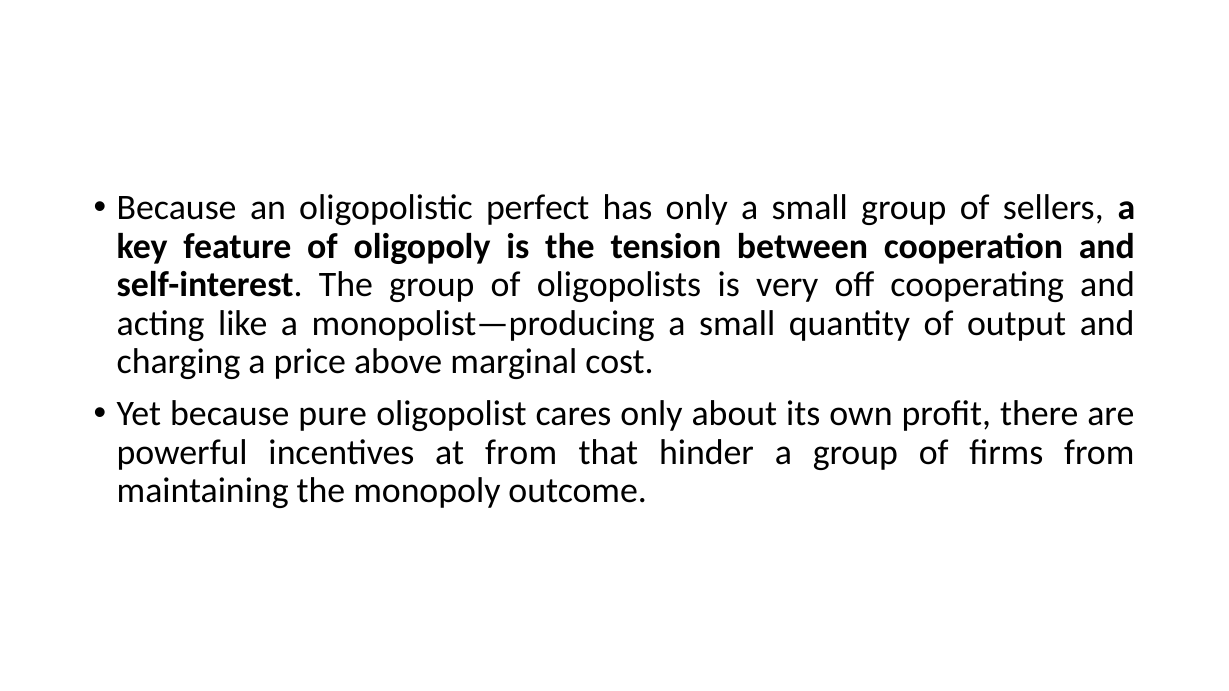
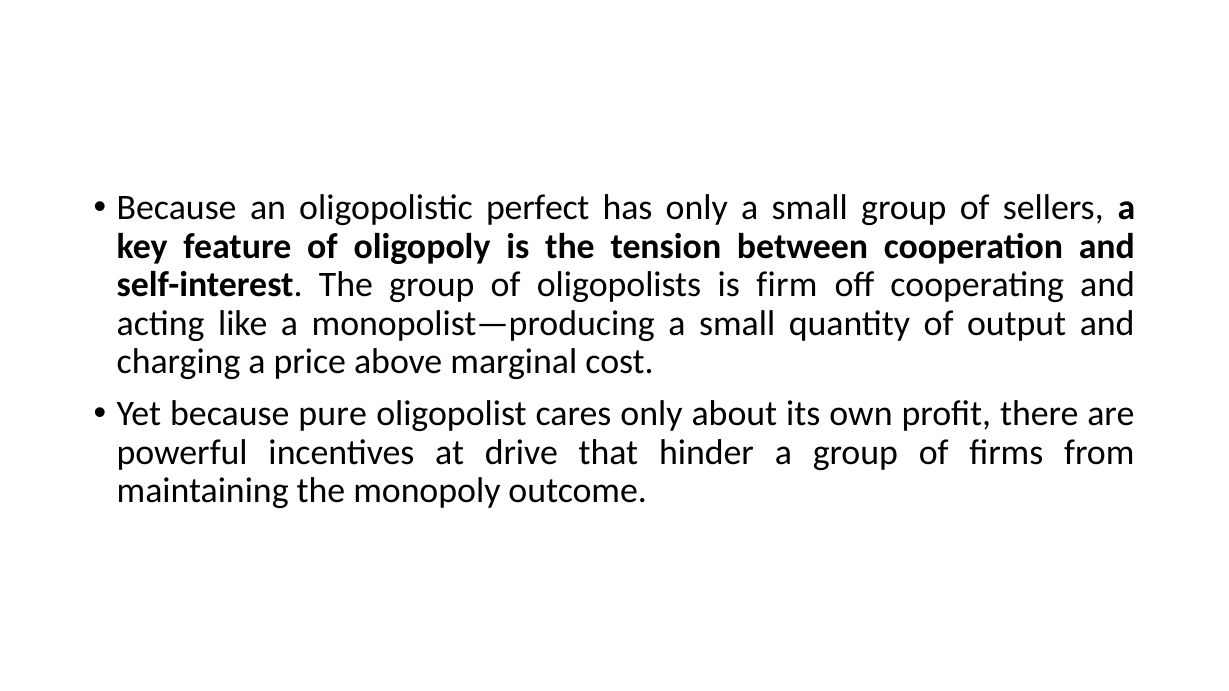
very: very -> firm (787, 285)
at from: from -> drive (521, 452)
